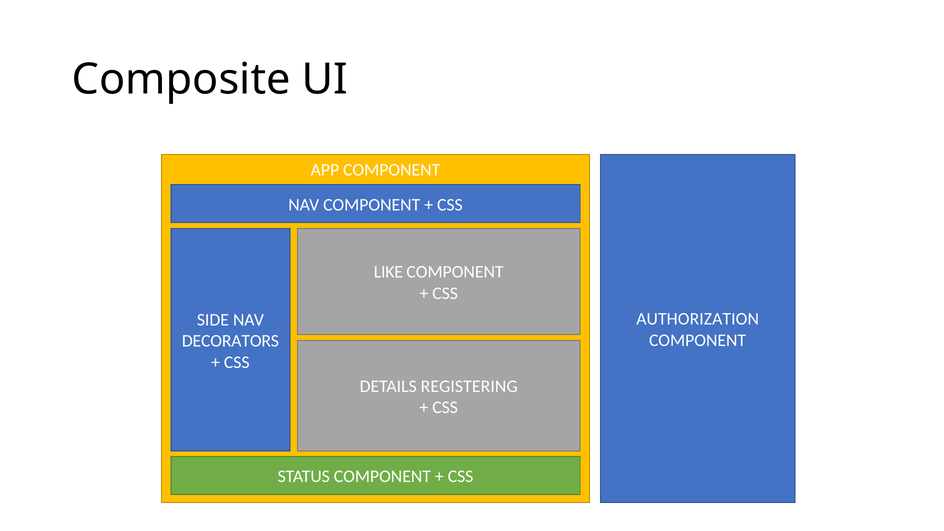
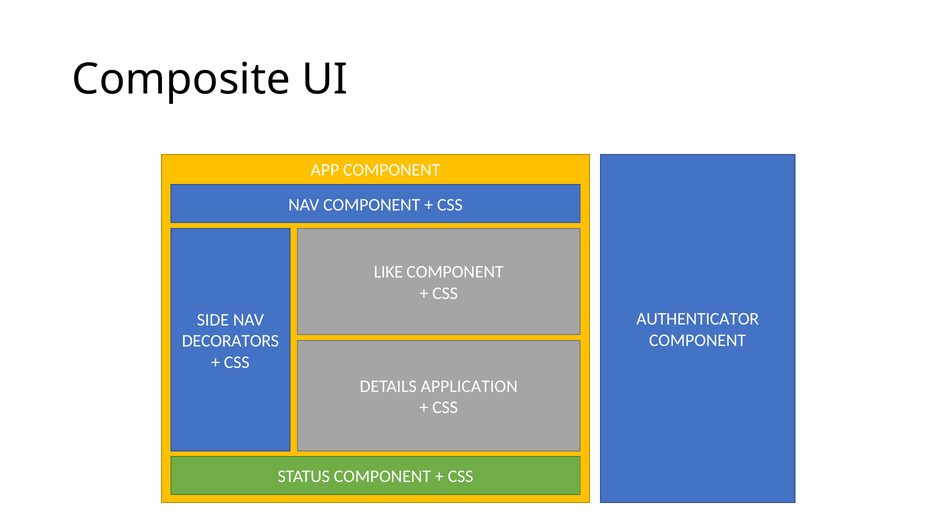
AUTHORIZATION: AUTHORIZATION -> AUTHENTICATOR (698, 319)
REGISTERING: REGISTERING -> APPLICATION (469, 386)
